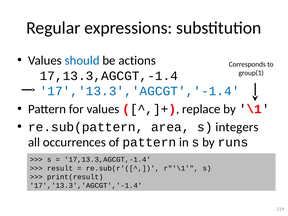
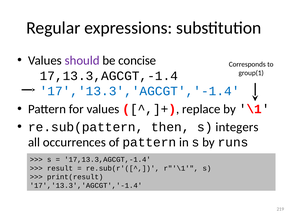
should colour: blue -> purple (82, 60)
actions: actions -> concise (137, 60)
area: area -> then (170, 127)
